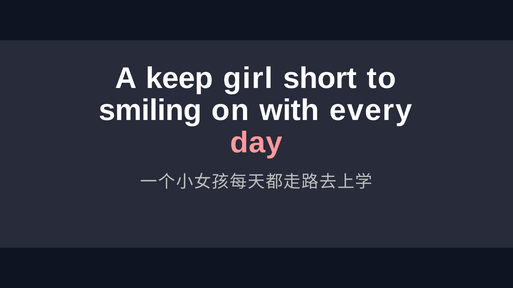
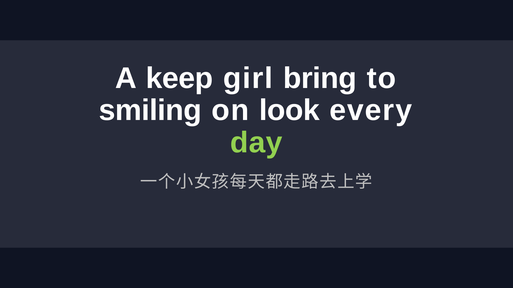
short: short -> bring (320, 78)
with: with -> look (289, 111)
day colour: pink -> light green (256, 143)
